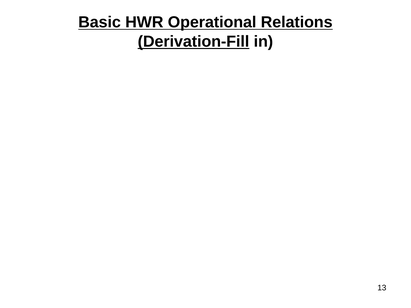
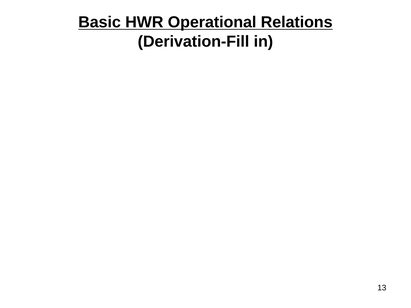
Derivation-Fill underline: present -> none (194, 42)
